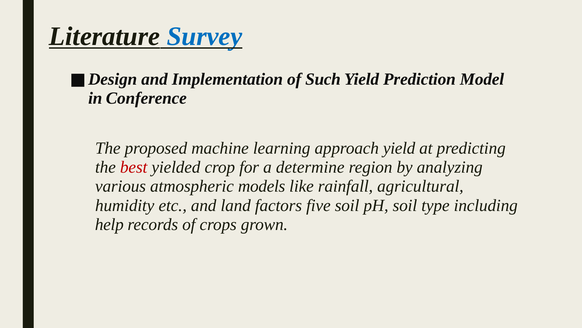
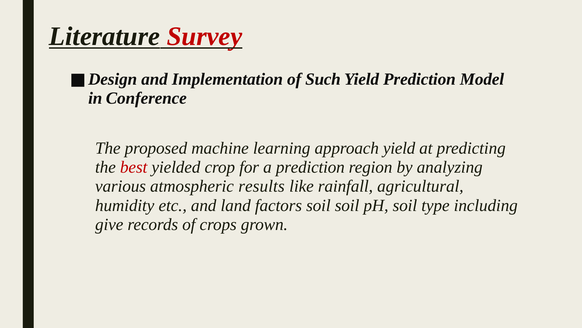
Survey colour: blue -> red (205, 36)
a determine: determine -> prediction (310, 167)
models: models -> results (261, 186)
factors five: five -> soil (318, 205)
help: help -> give (109, 224)
